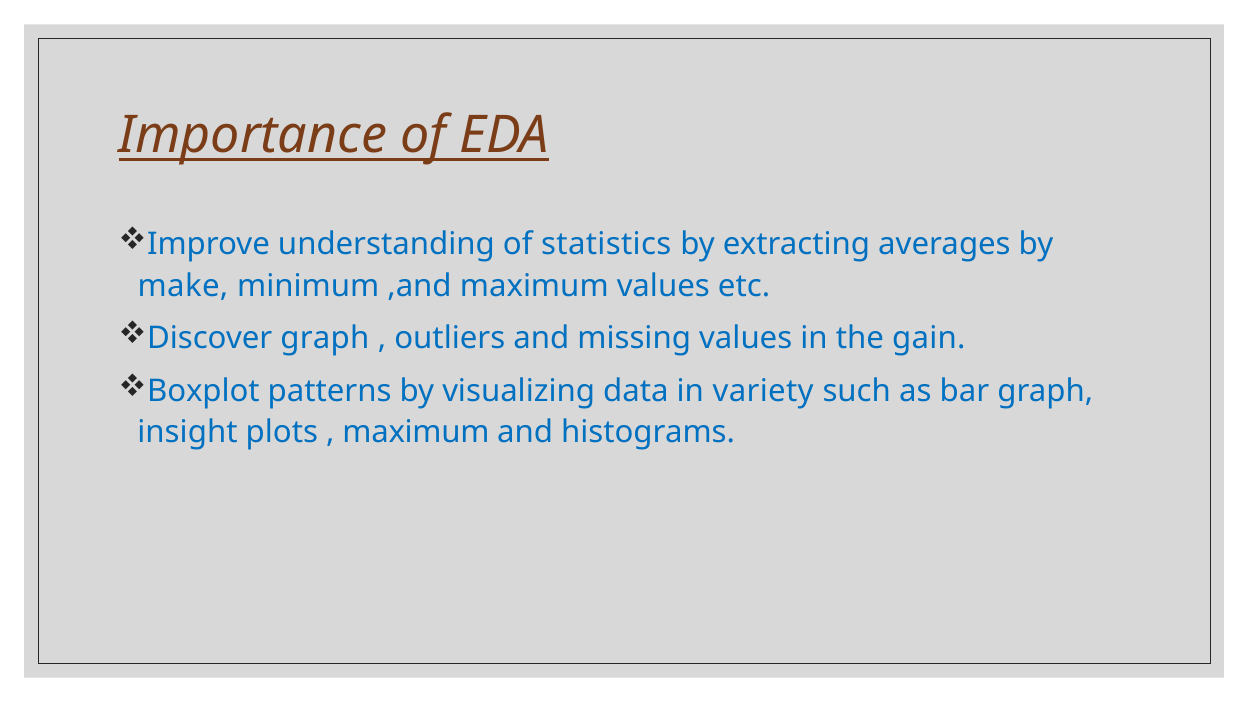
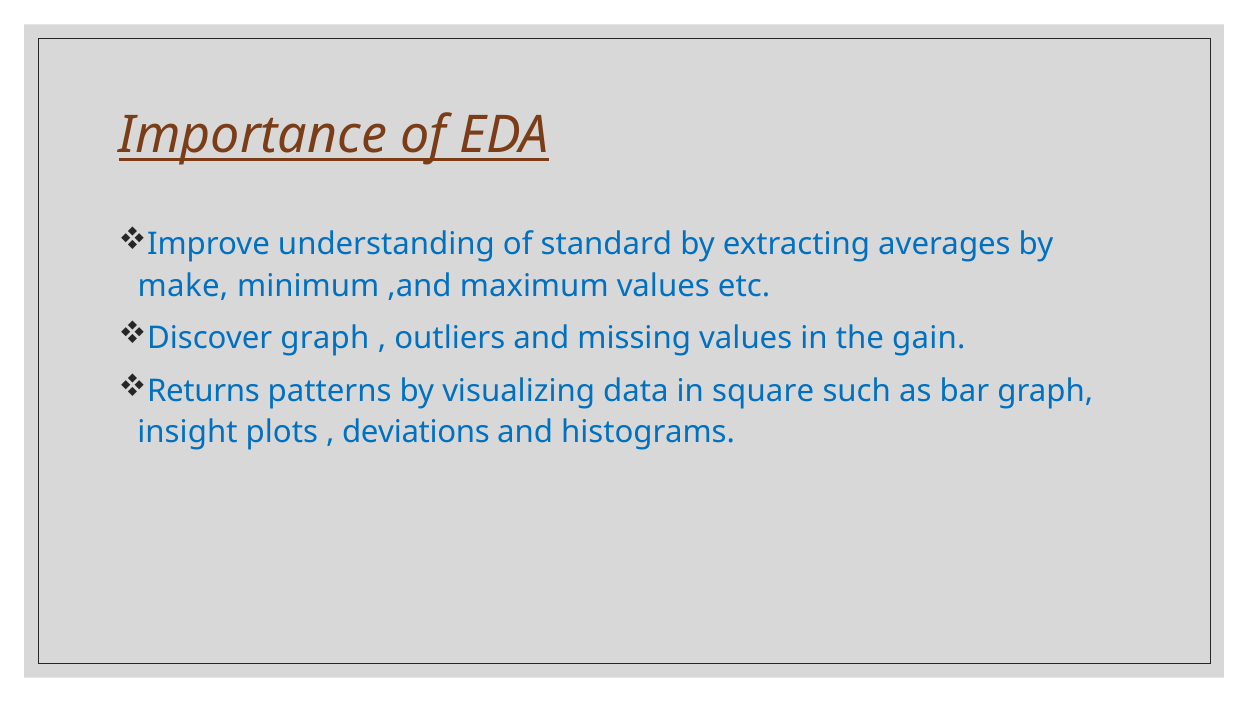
statistics: statistics -> standard (606, 245)
Boxplot: Boxplot -> Returns (203, 392)
variety: variety -> square (763, 392)
maximum: maximum -> deviations (416, 433)
